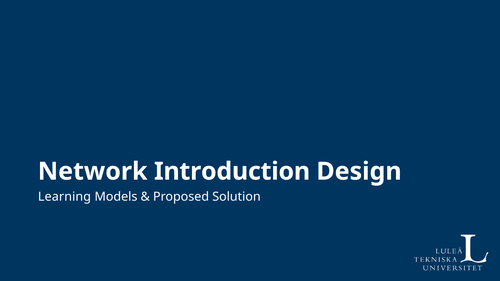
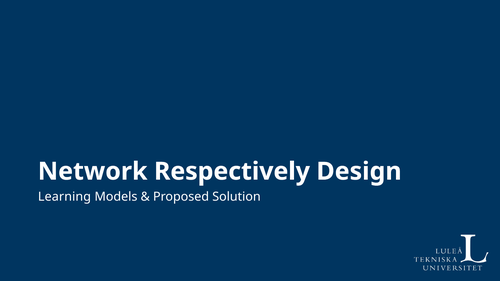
Introduction: Introduction -> Respectively (232, 172)
